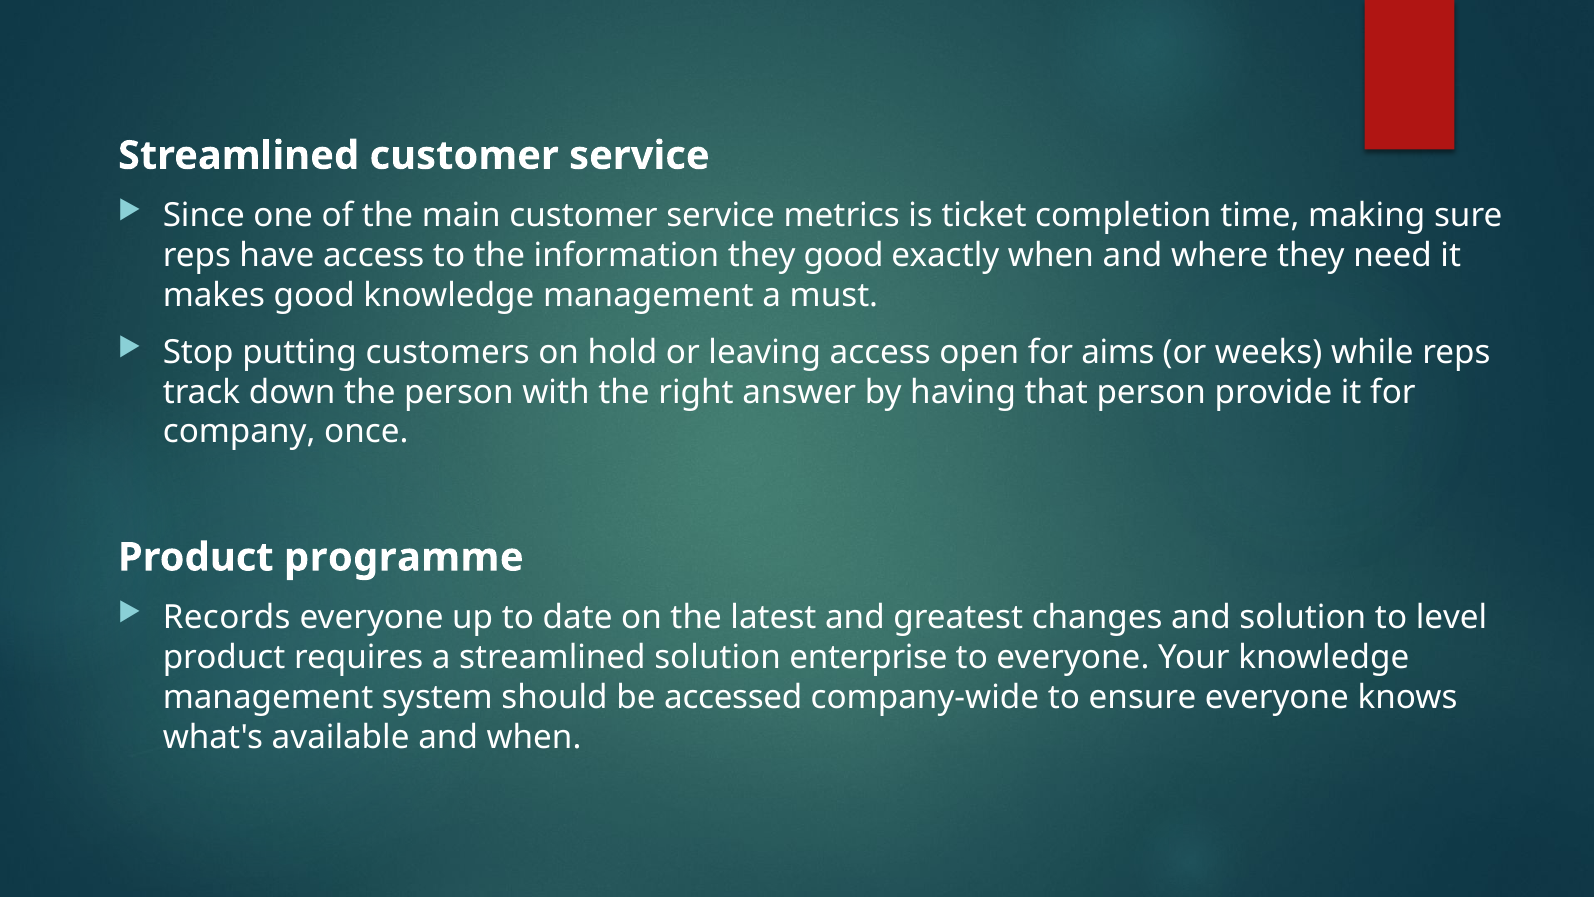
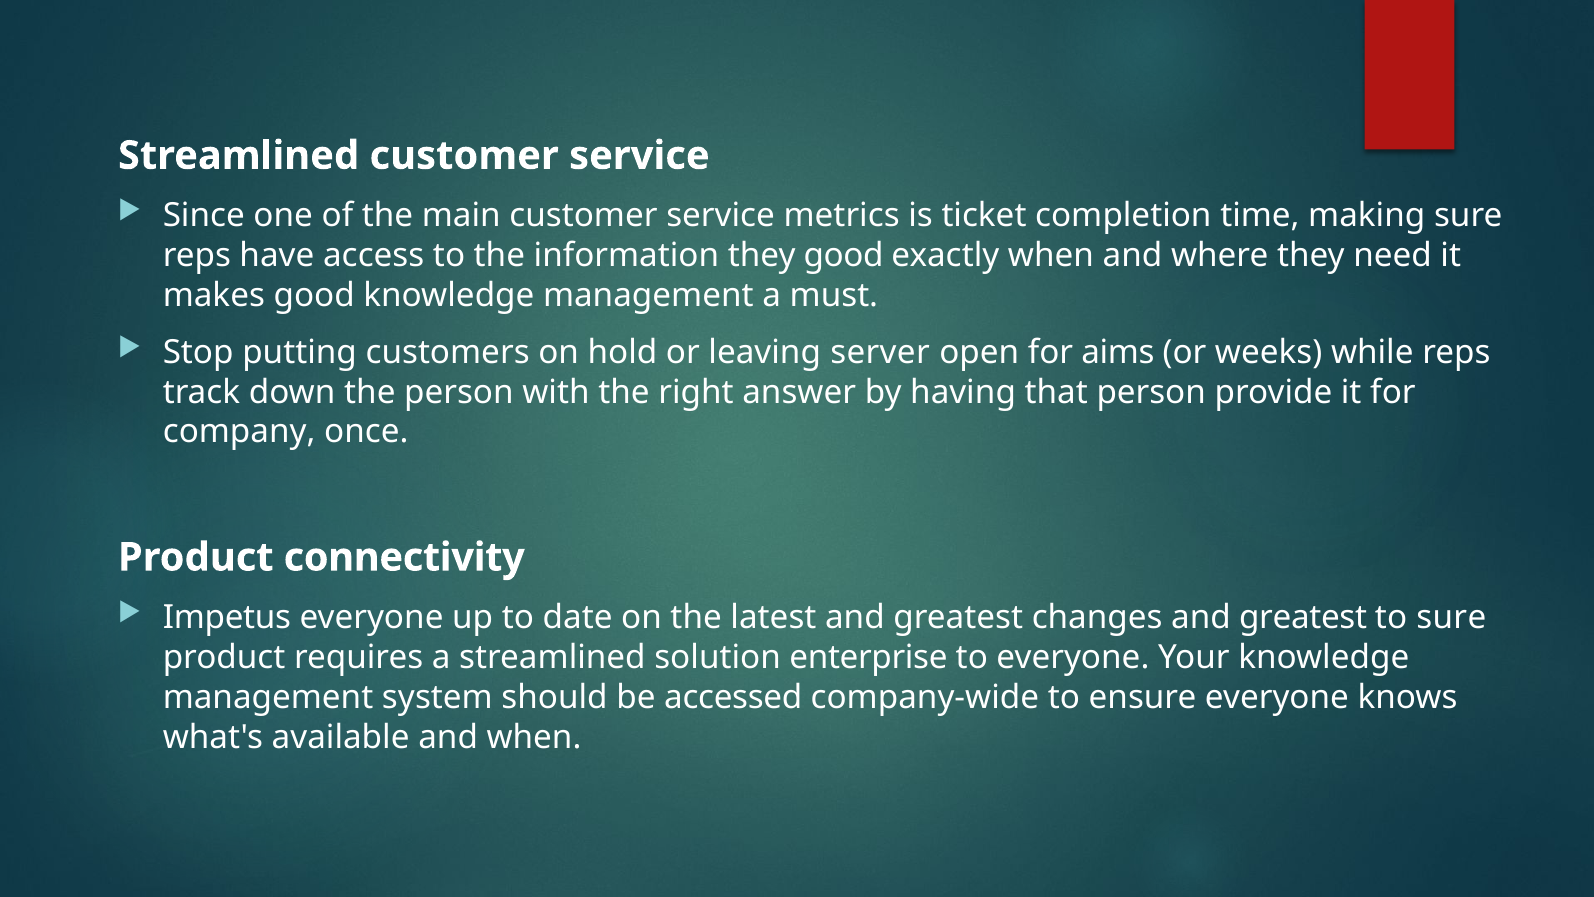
leaving access: access -> server (880, 352)
programme: programme -> connectivity (404, 557)
Records: Records -> Impetus (227, 617)
changes and solution: solution -> greatest (1303, 617)
to level: level -> sure (1451, 617)
